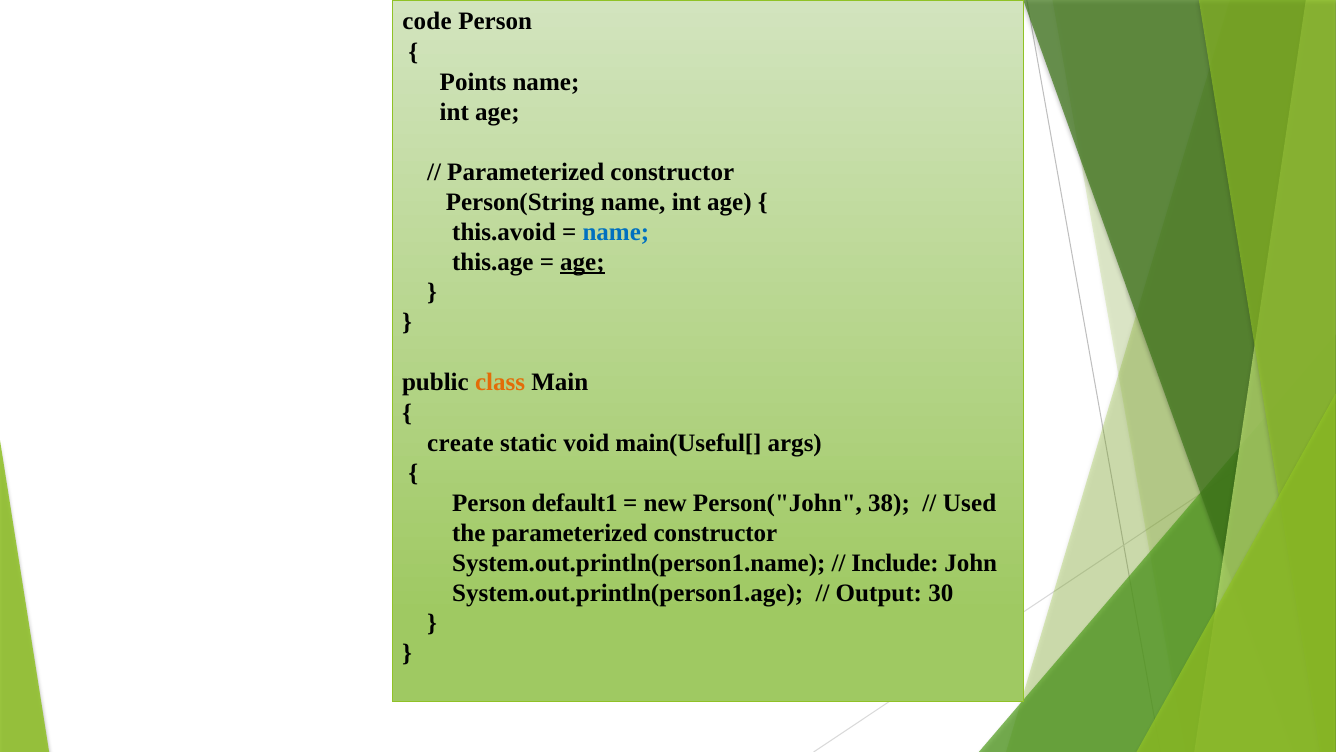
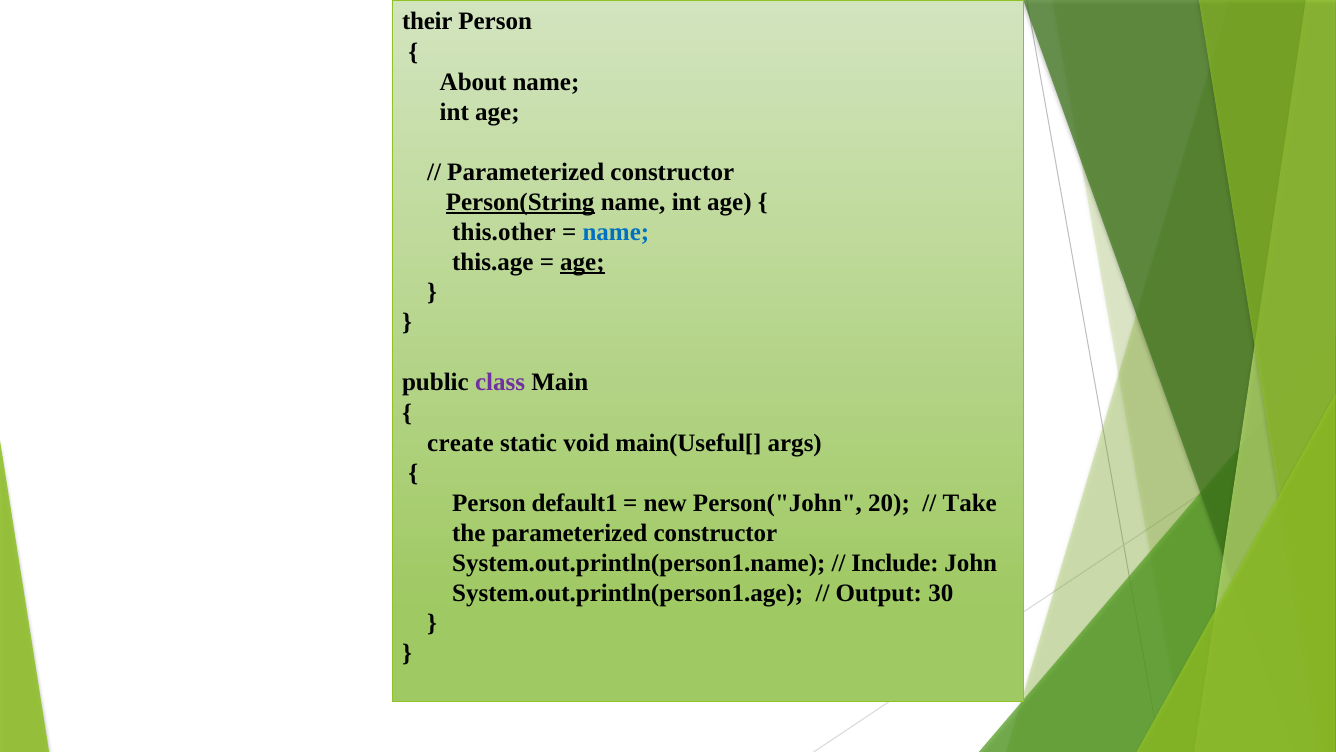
code: code -> their (427, 22)
Points: Points -> About (473, 82)
Person(String underline: none -> present (520, 202)
this.avoid: this.avoid -> this.other (504, 232)
class colour: orange -> purple (500, 382)
38: 38 -> 20 (889, 503)
Used: Used -> Take (970, 503)
